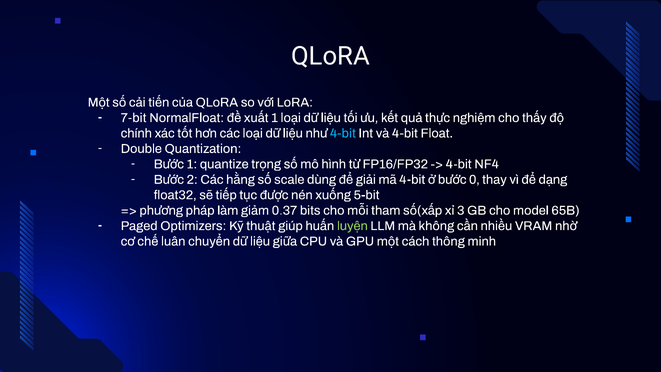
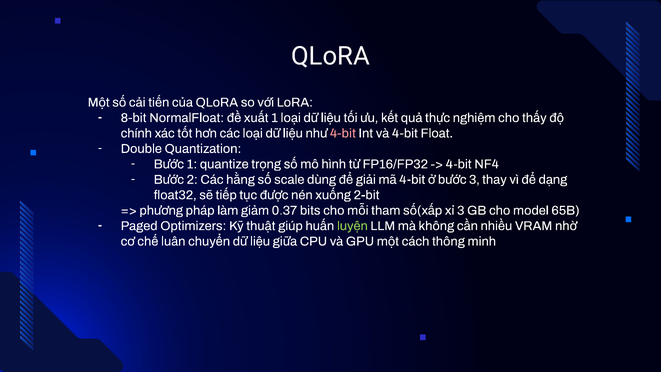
7-bit: 7-bit -> 8-bit (134, 118)
4-bit colour: light blue -> pink (343, 133)
bước 0: 0 -> 3 (474, 179)
5-bit: 5-bit -> 2-bit (367, 195)
